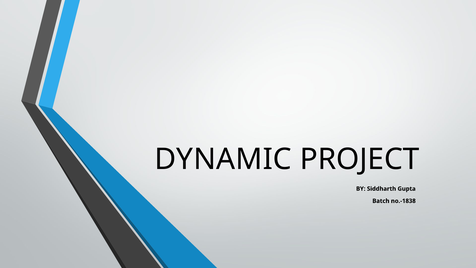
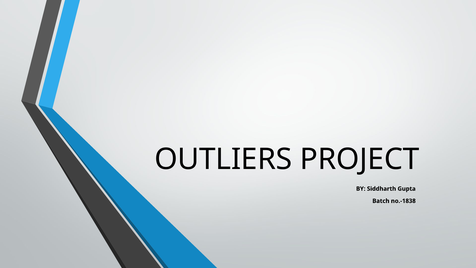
DYNAMIC: DYNAMIC -> OUTLIERS (223, 159)
